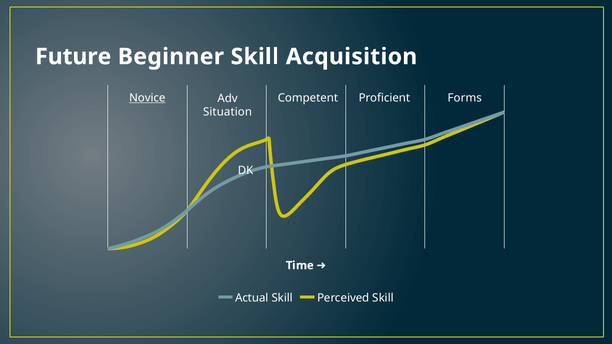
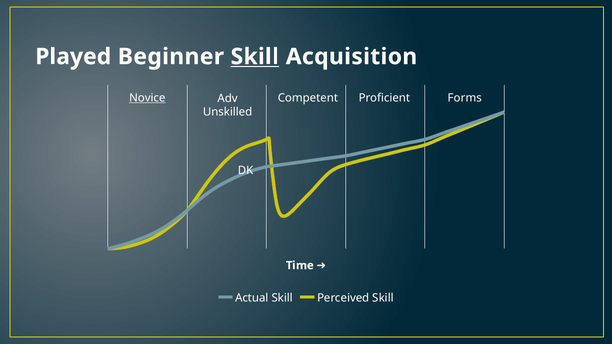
Future: Future -> Played (73, 57)
Skill underline: none -> present (255, 57)
Situation: Situation -> Unskilled (228, 112)
